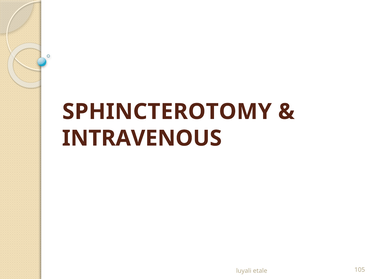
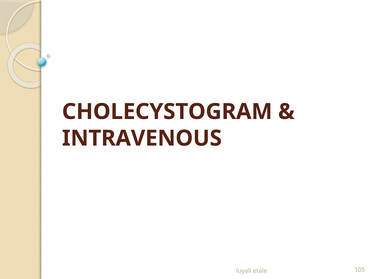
SPHINCTEROTOMY: SPHINCTEROTOMY -> CHOLECYSTOGRAM (167, 112)
